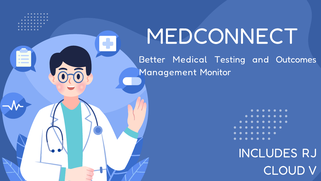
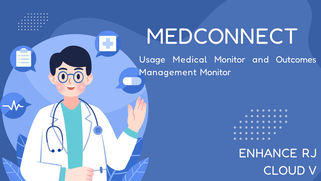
Better: Better -> Usage (152, 59)
Medical Testing: Testing -> Monitor (230, 59)
INCLUDES: INCLUDES -> ENHANCE (268, 153)
